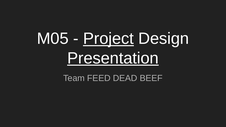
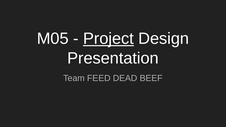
Presentation underline: present -> none (113, 58)
